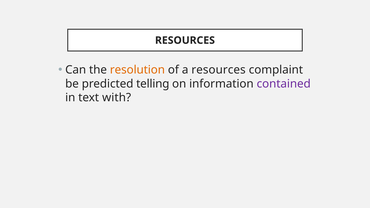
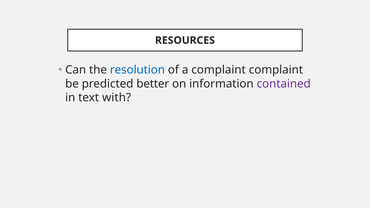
resolution colour: orange -> blue (137, 70)
a resources: resources -> complaint (219, 70)
telling: telling -> better (153, 84)
